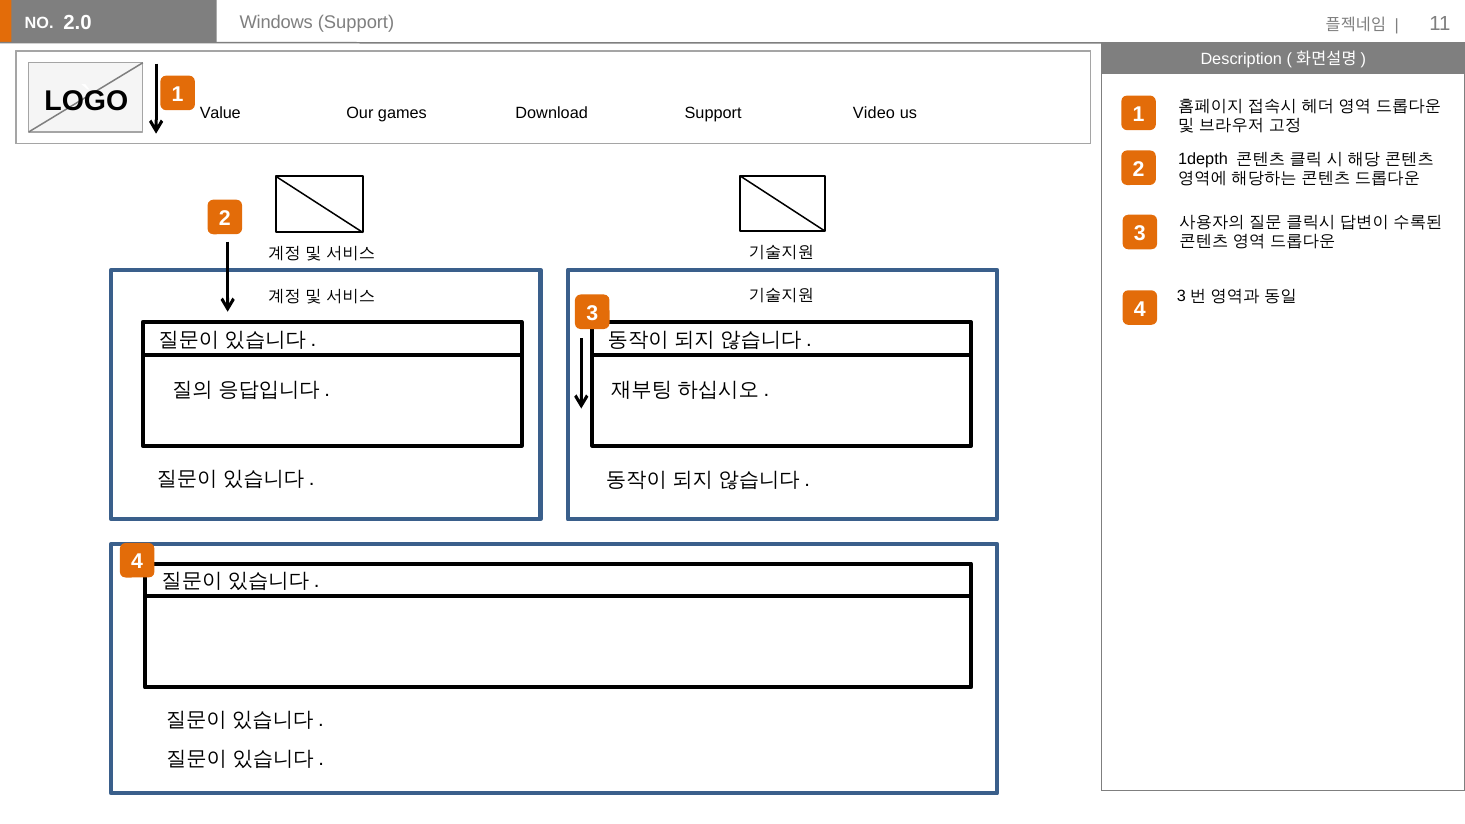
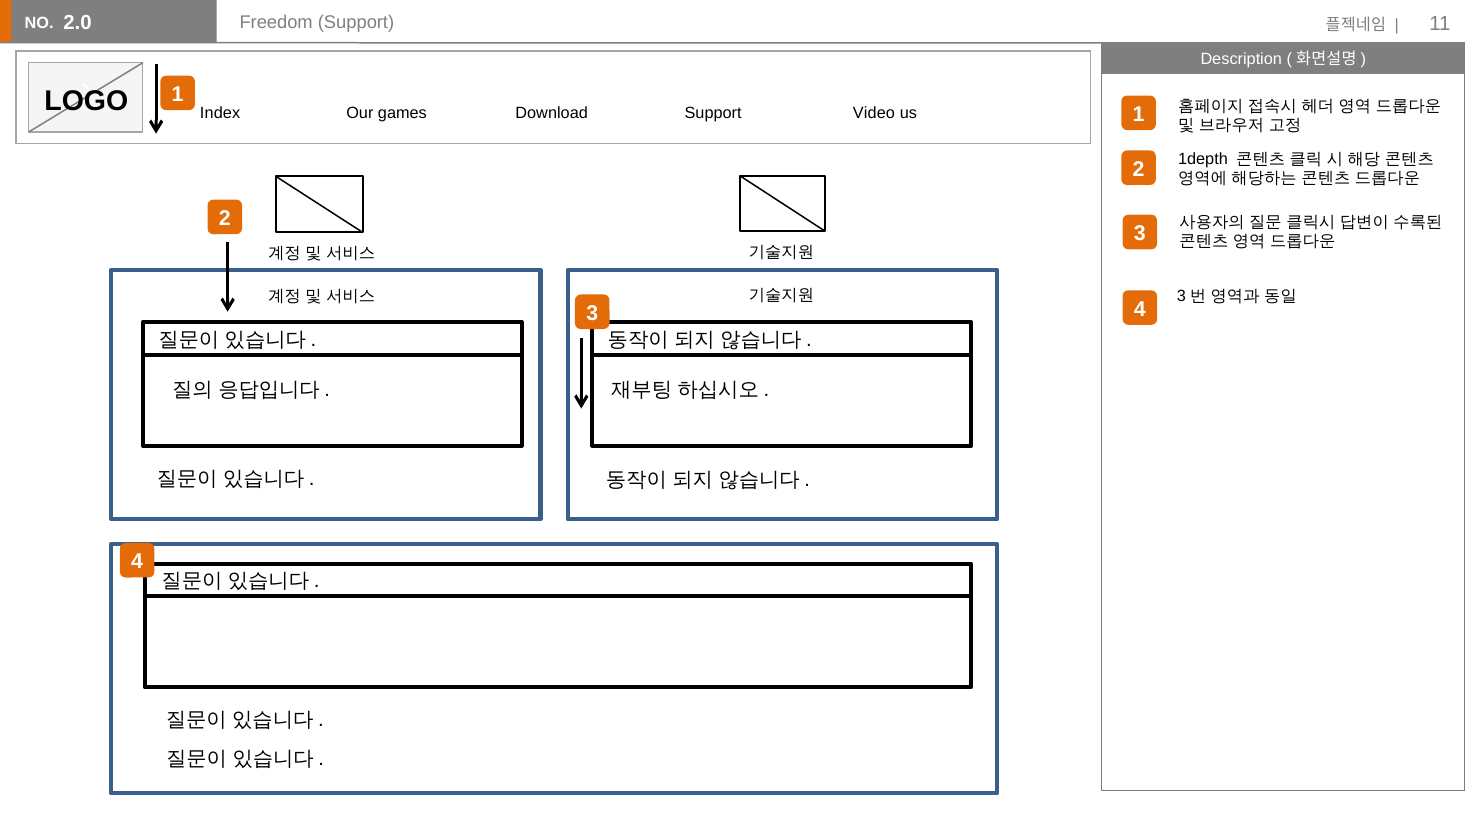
Windows: Windows -> Freedom (276, 22)
Value: Value -> Index (220, 113)
